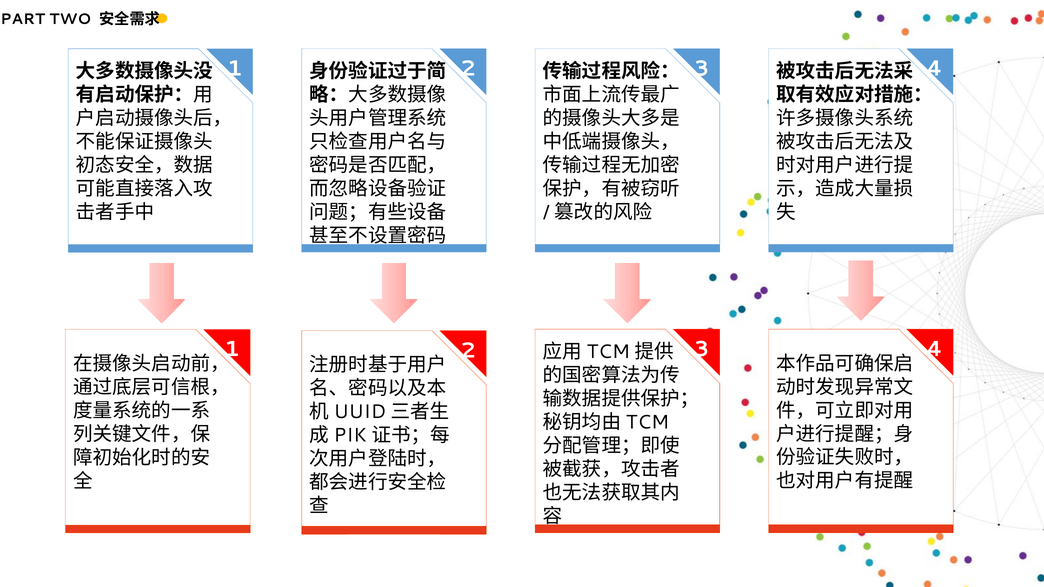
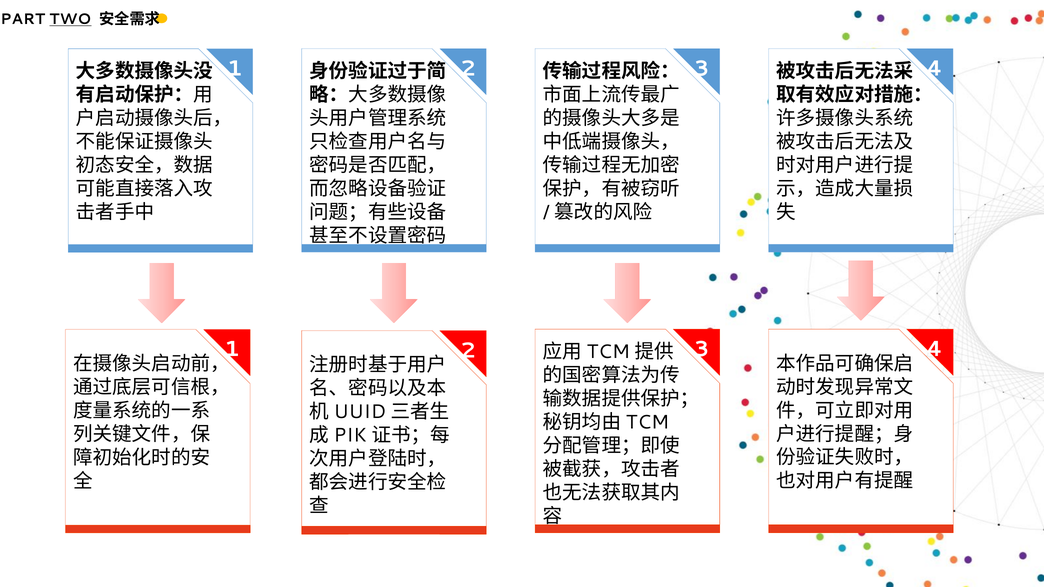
TWO underline: none -> present (70, 19)
